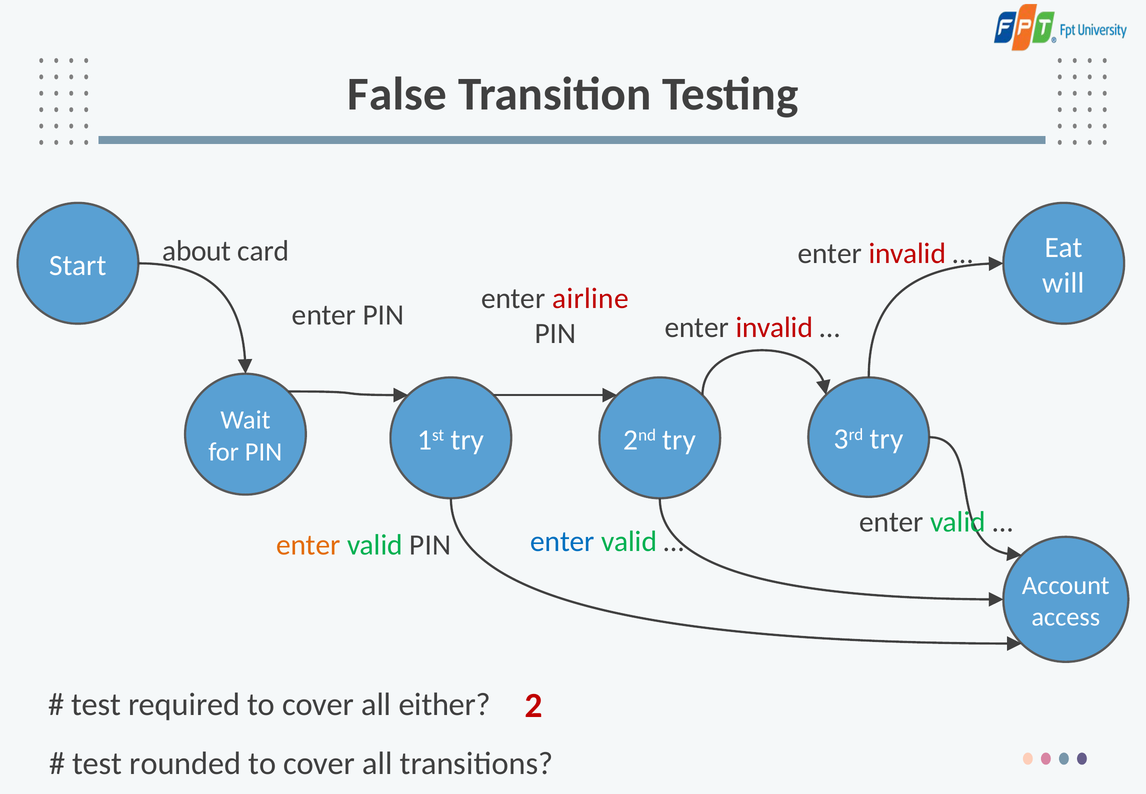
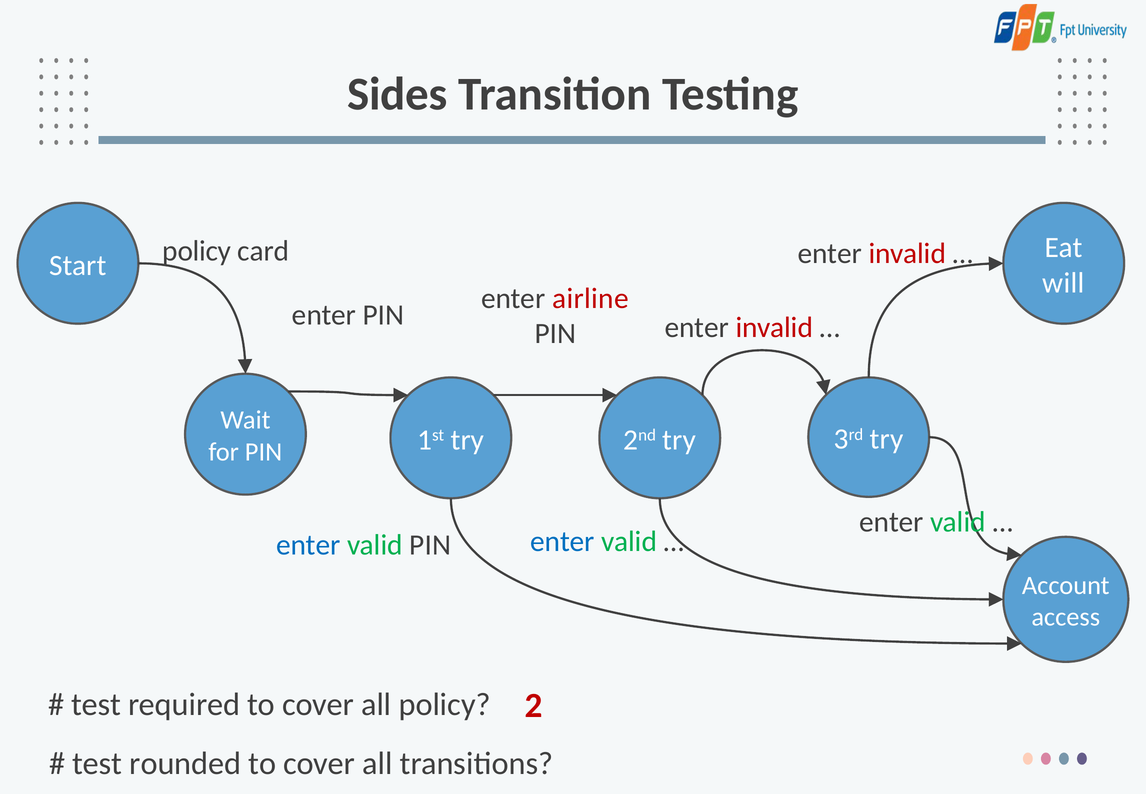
False: False -> Sides (397, 94)
about: about -> policy (197, 251)
enter colour: orange -> blue (308, 545)
all either: either -> policy (445, 704)
